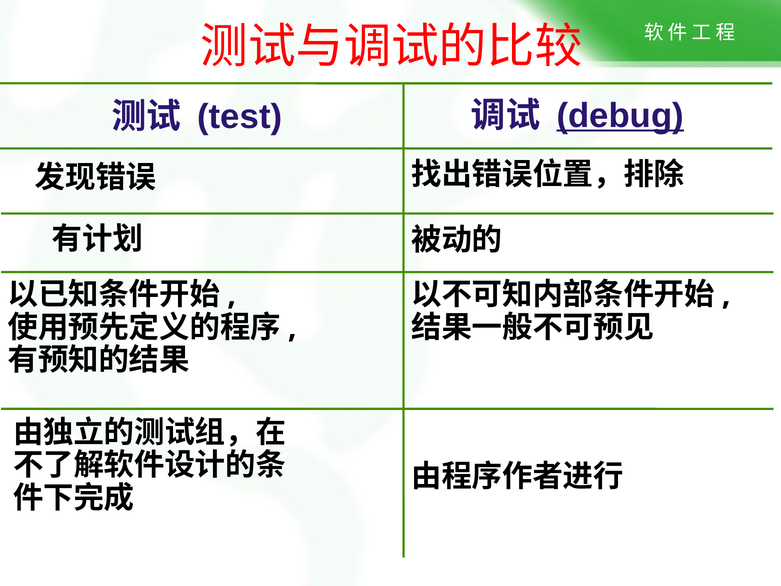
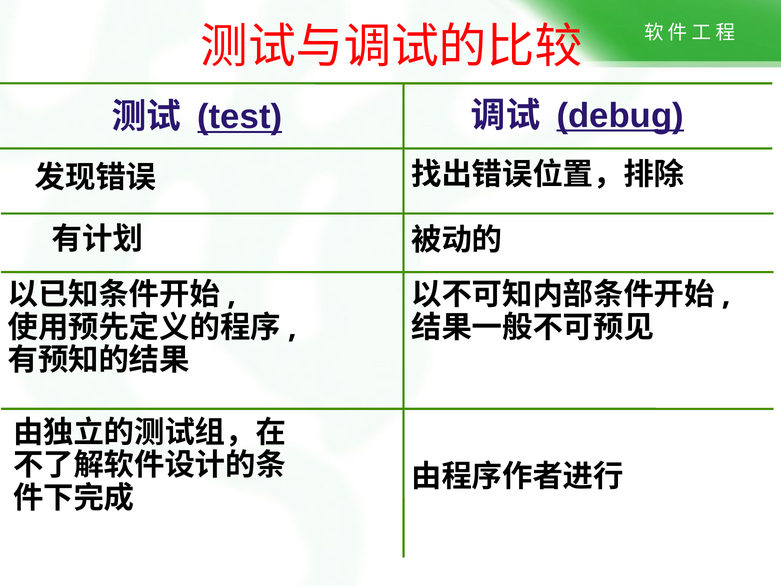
test underline: none -> present (240, 117)
